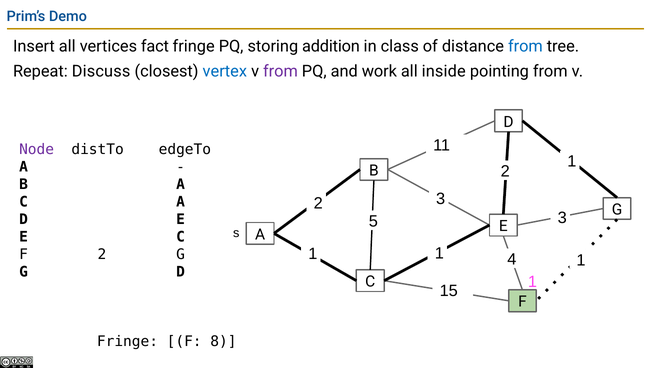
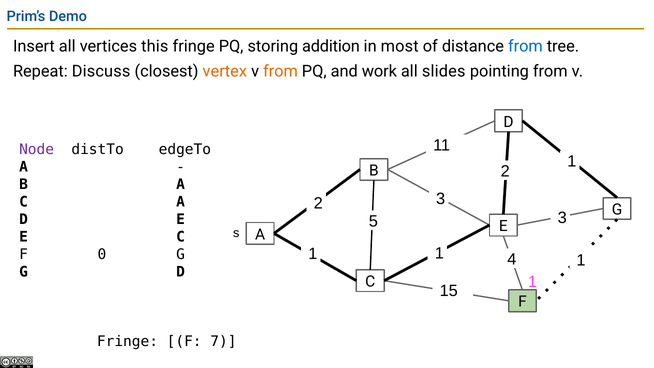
fact: fact -> this (155, 46)
class: class -> most (400, 46)
vertex colour: blue -> orange (225, 71)
from colour: purple -> orange (280, 71)
inside: inside -> slides (444, 71)
F 2: 2 -> 0 (102, 254)
8: 8 -> 7 (223, 341)
